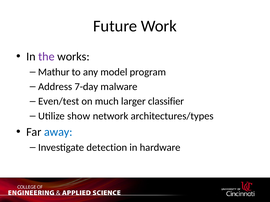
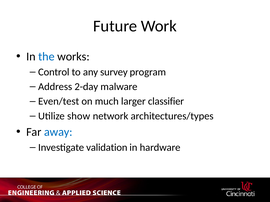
the colour: purple -> blue (46, 57)
Mathur: Mathur -> Control (54, 72)
model: model -> survey (114, 72)
7-day: 7-day -> 2-day (86, 87)
detection: detection -> validation (107, 148)
